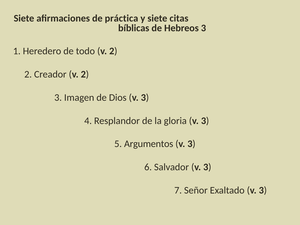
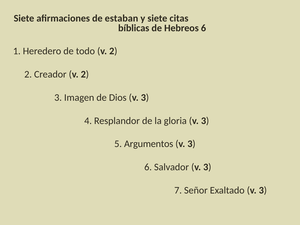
práctica: práctica -> estaban (121, 18)
Hebreos 3: 3 -> 6 (204, 28)
